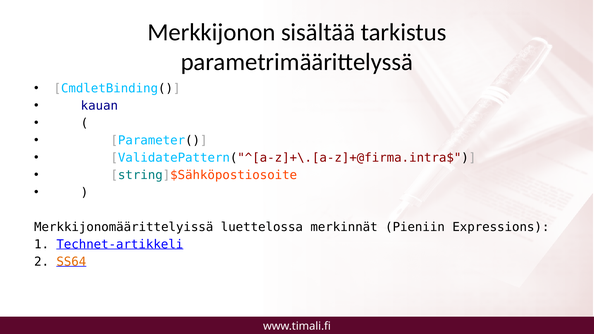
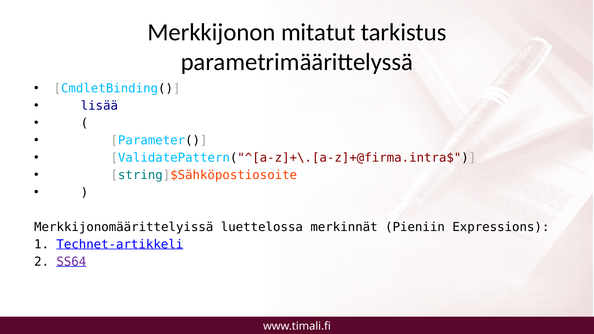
sisältää: sisältää -> mitatut (318, 32)
kauan: kauan -> lisää (99, 106)
SS64 colour: orange -> purple (71, 262)
